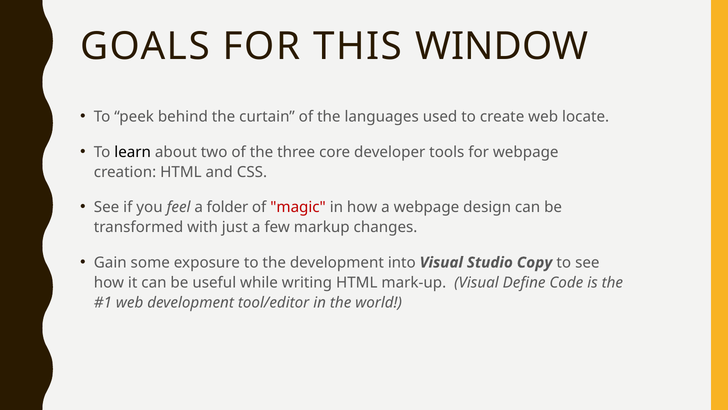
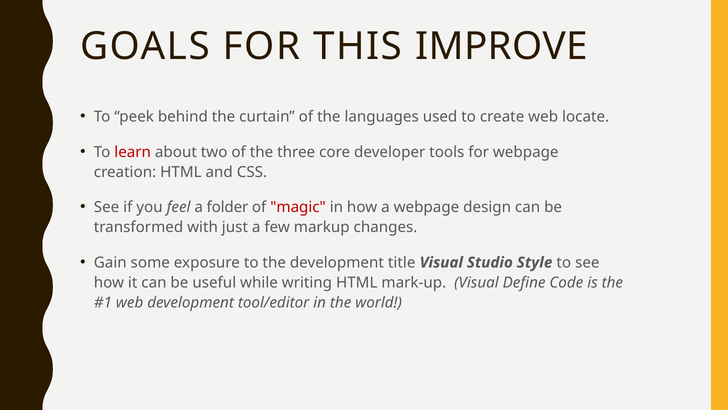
WINDOW: WINDOW -> IMPROVE (502, 46)
learn colour: black -> red (133, 152)
into: into -> title (402, 262)
Copy: Copy -> Style (535, 262)
